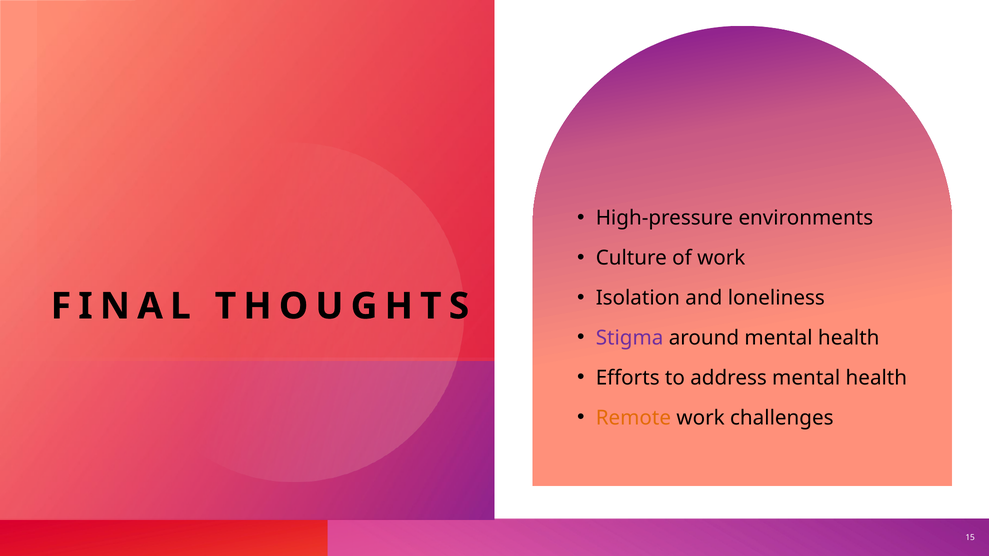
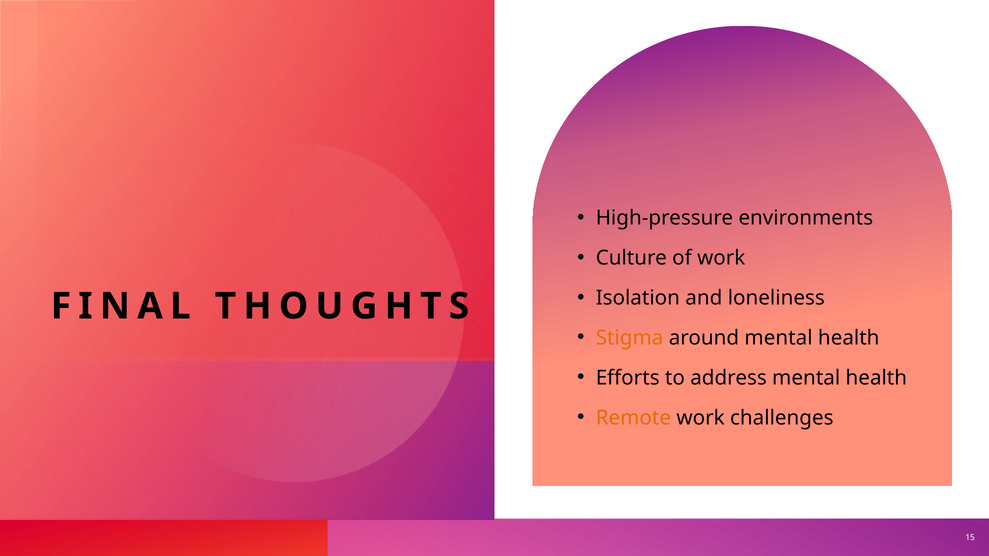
Stigma colour: purple -> orange (630, 338)
